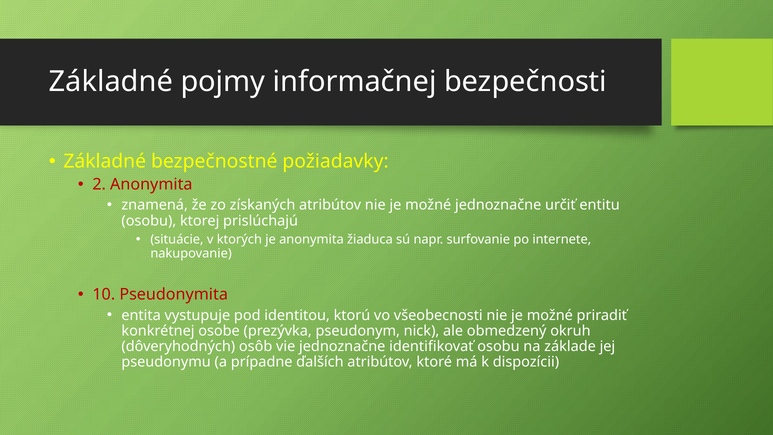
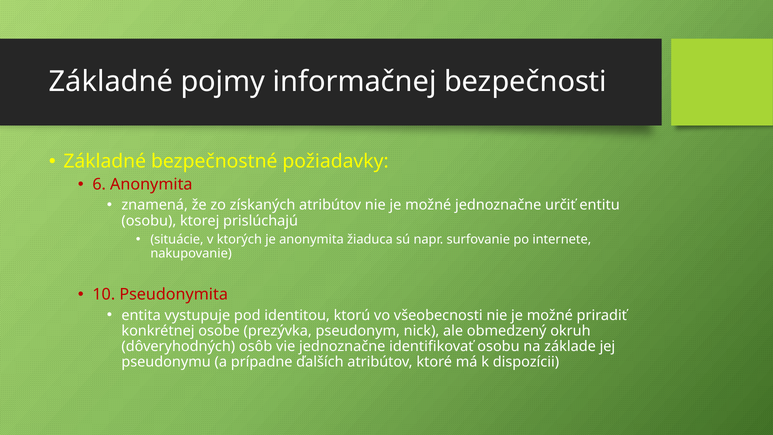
2: 2 -> 6 (99, 185)
